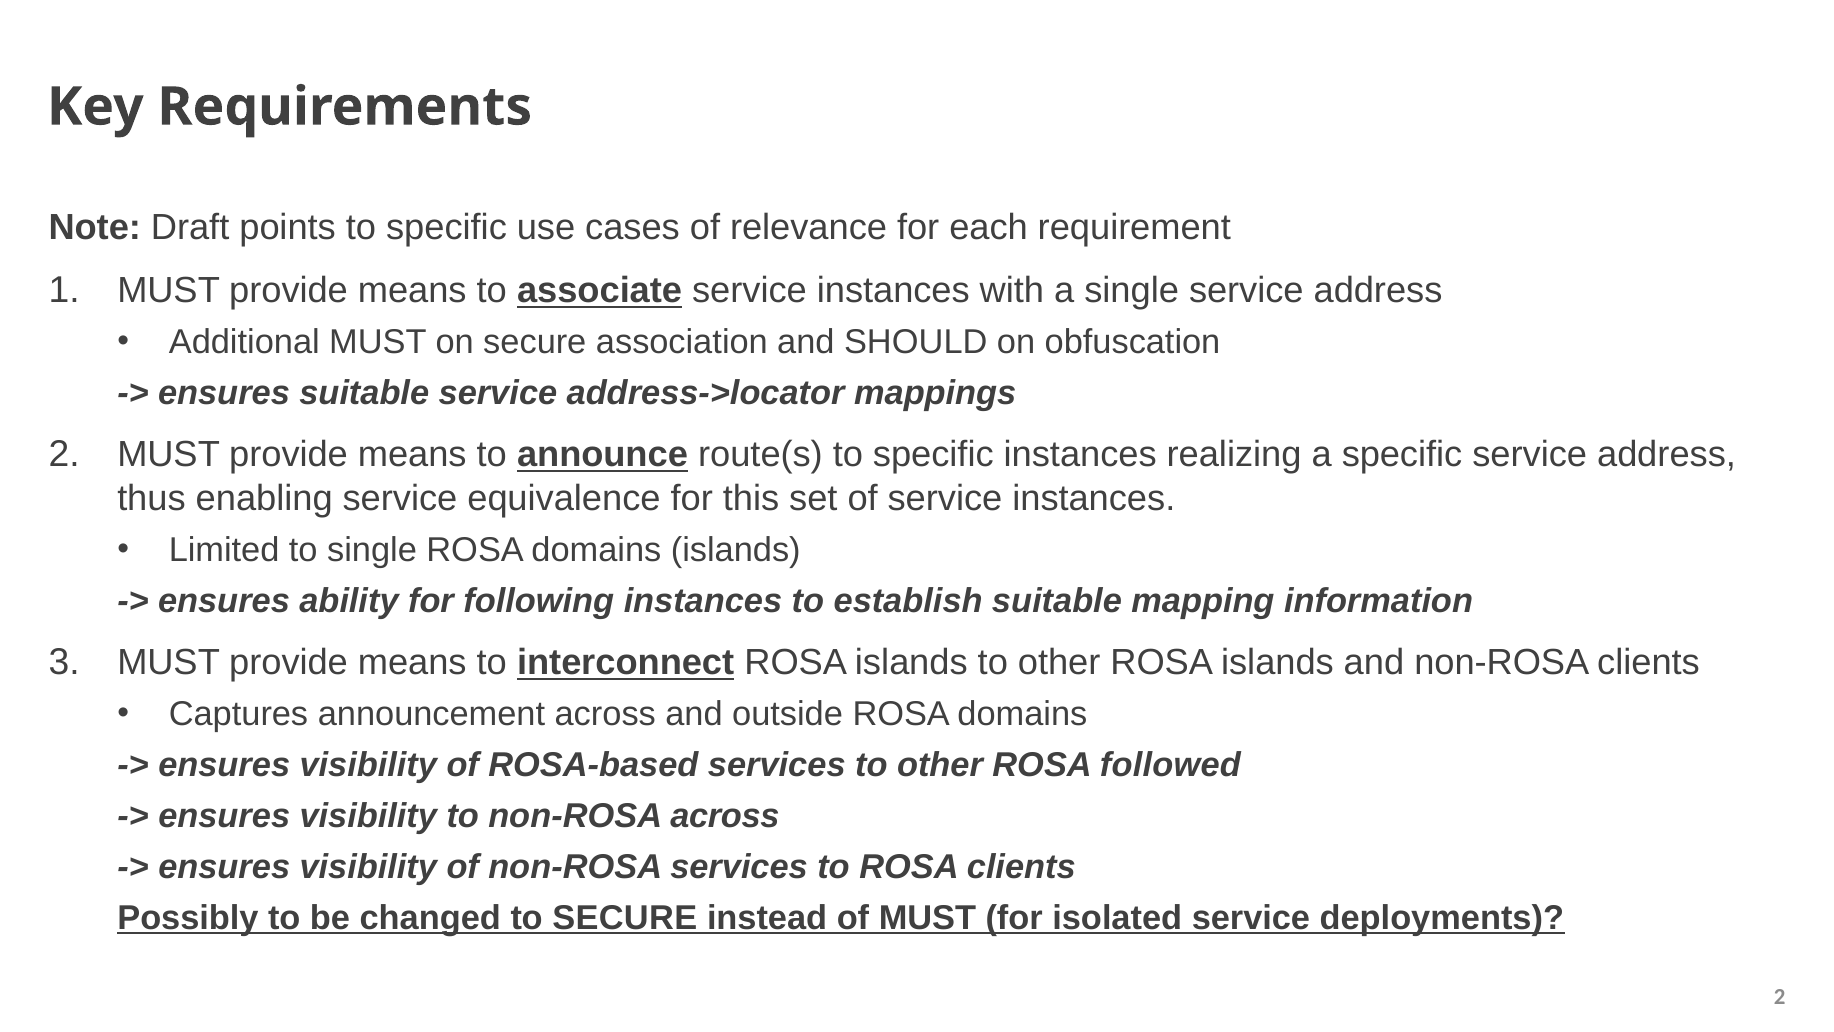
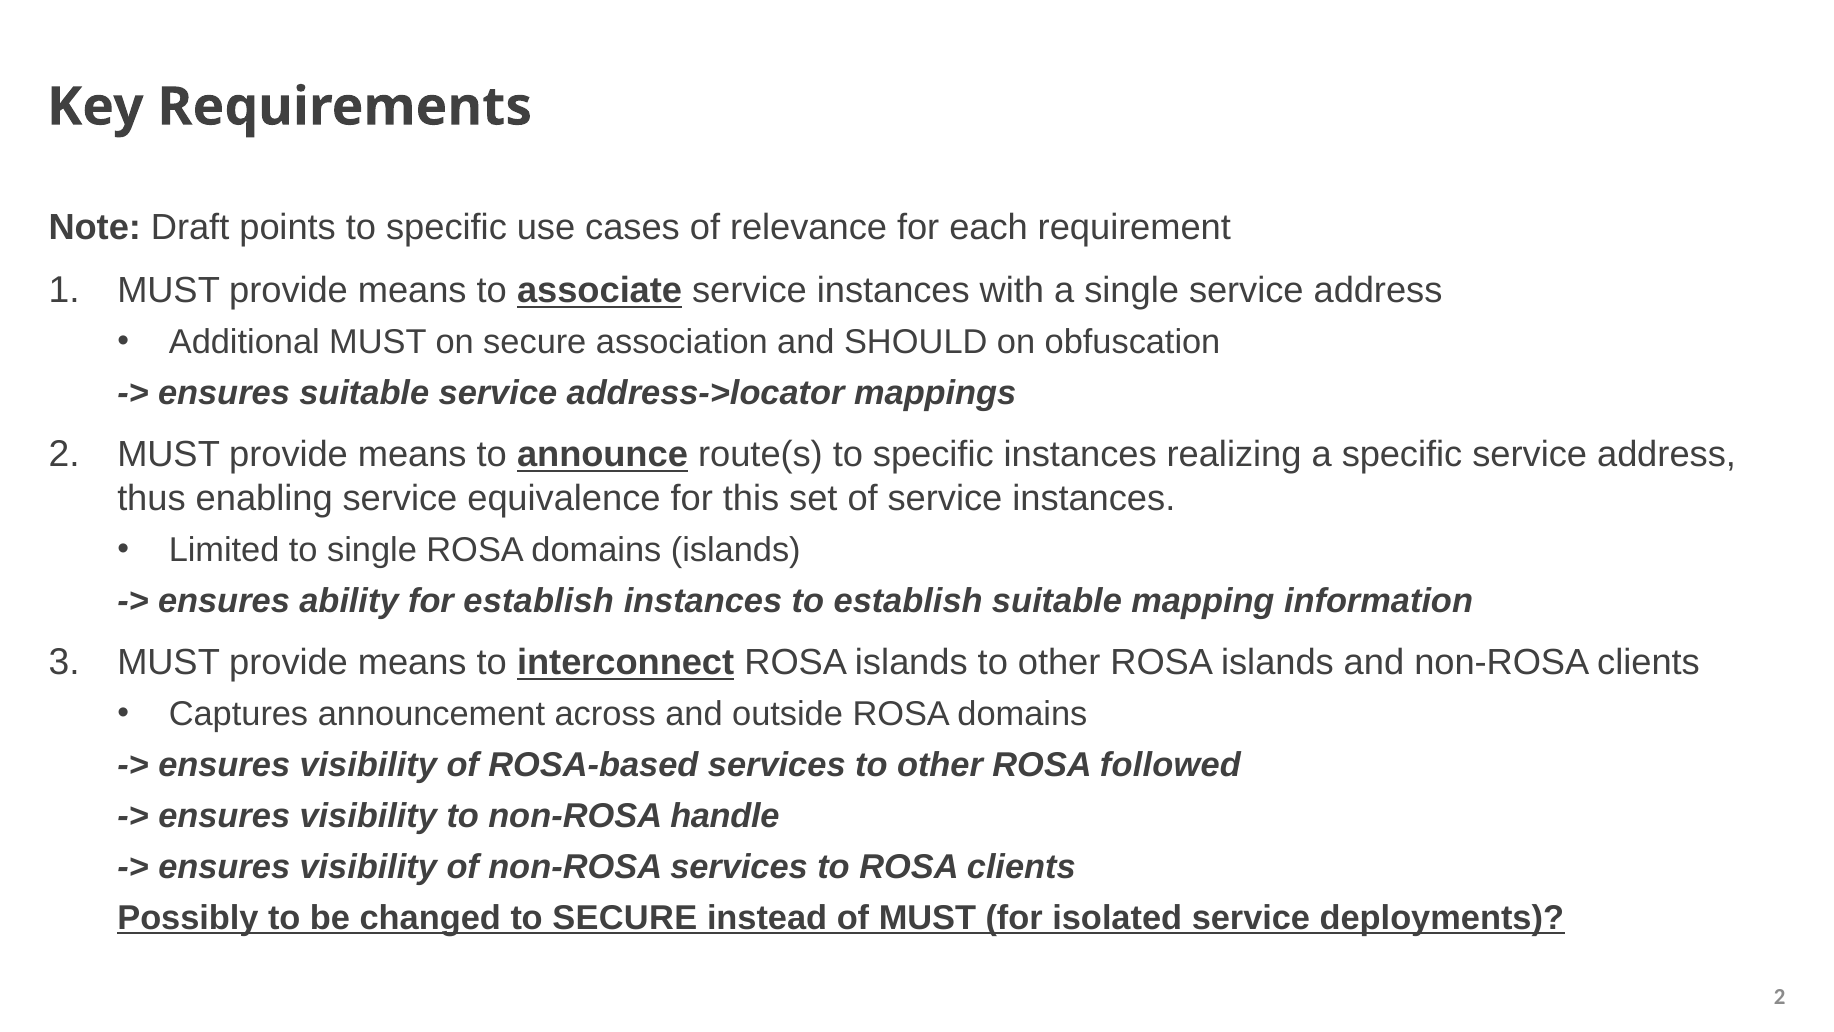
for following: following -> establish (539, 601)
non-ROSA across: across -> handle (725, 816)
